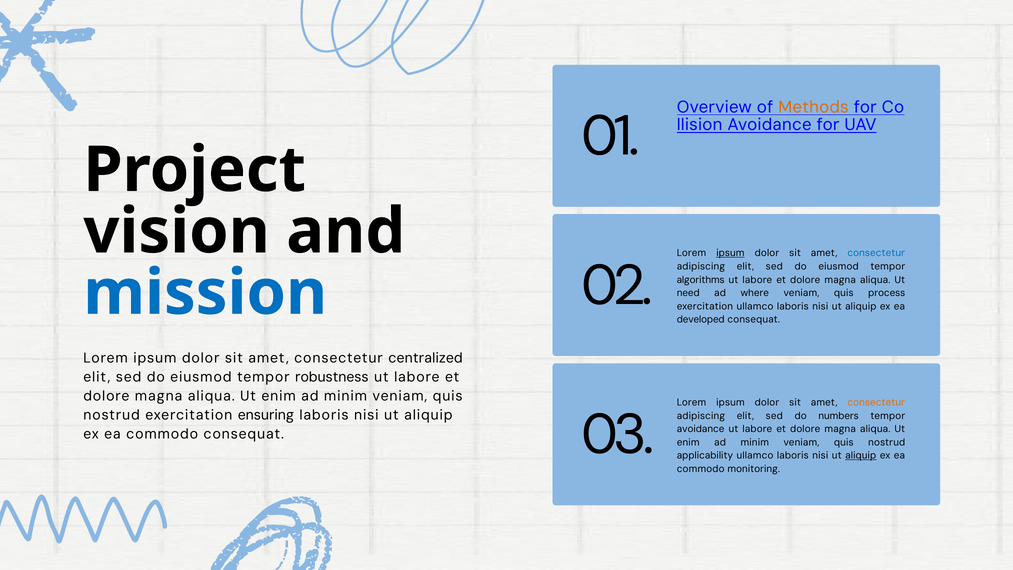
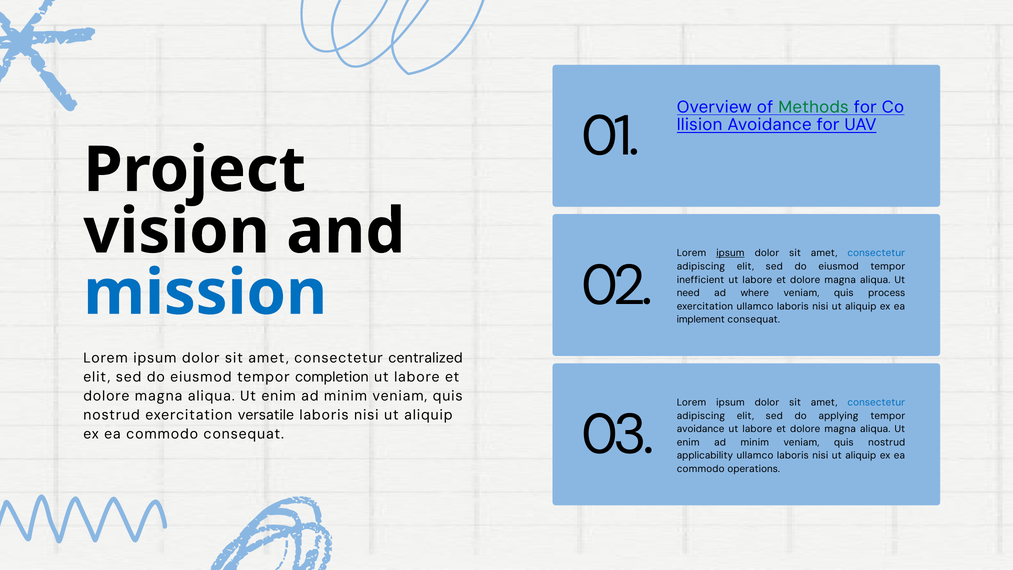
Methods colour: orange -> green (813, 107)
algorithms: algorithms -> inefficient (701, 280)
developed: developed -> implement (701, 320)
robustness: robustness -> completion (332, 377)
consectetur colour: orange -> blue (876, 402)
ensuring: ensuring -> versatile (266, 415)
numbers: numbers -> applying (839, 416)
aliquip underline: present -> none (861, 456)
monitoring: monitoring -> operations (754, 469)
